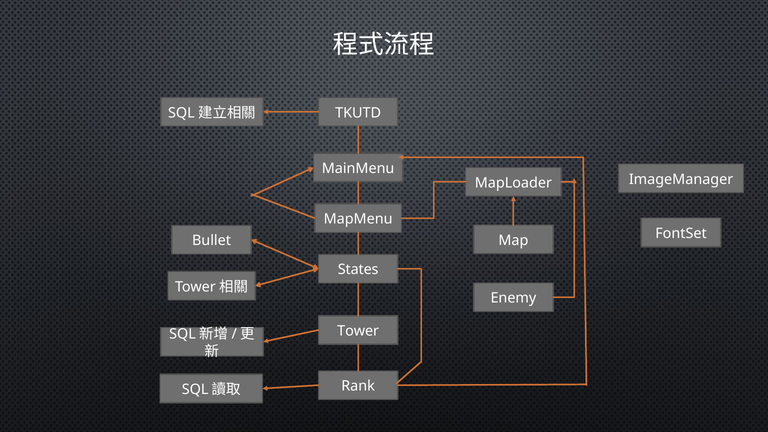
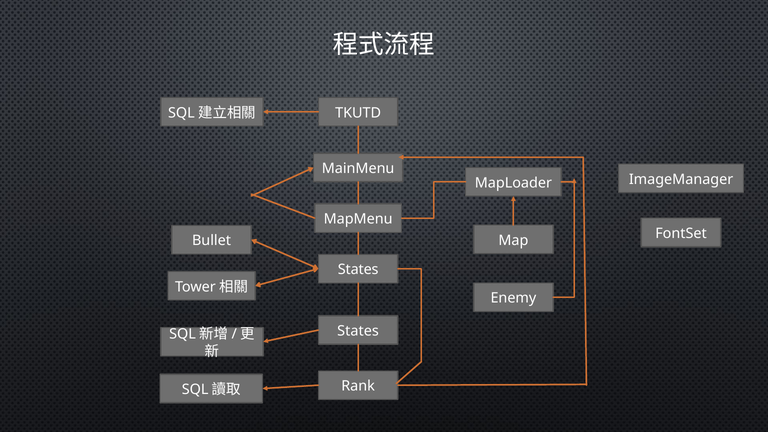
Tower: Tower -> States (358, 331)
